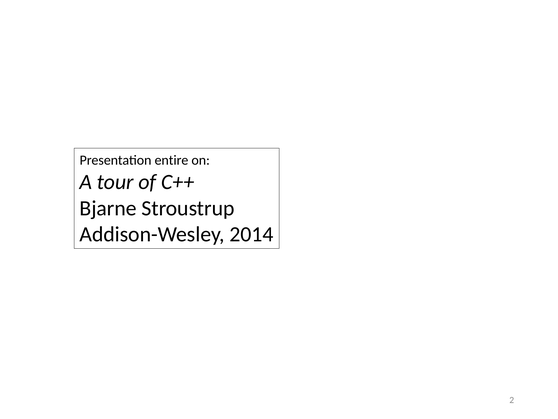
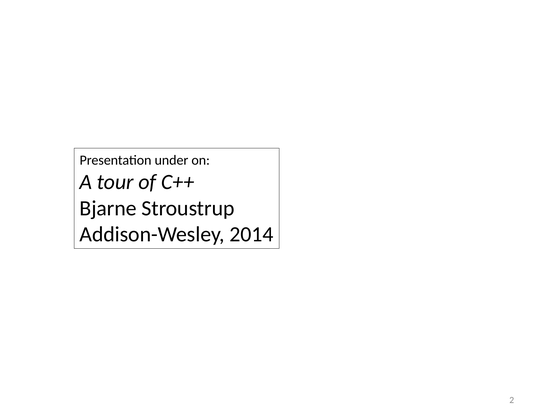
entire: entire -> under (171, 160)
